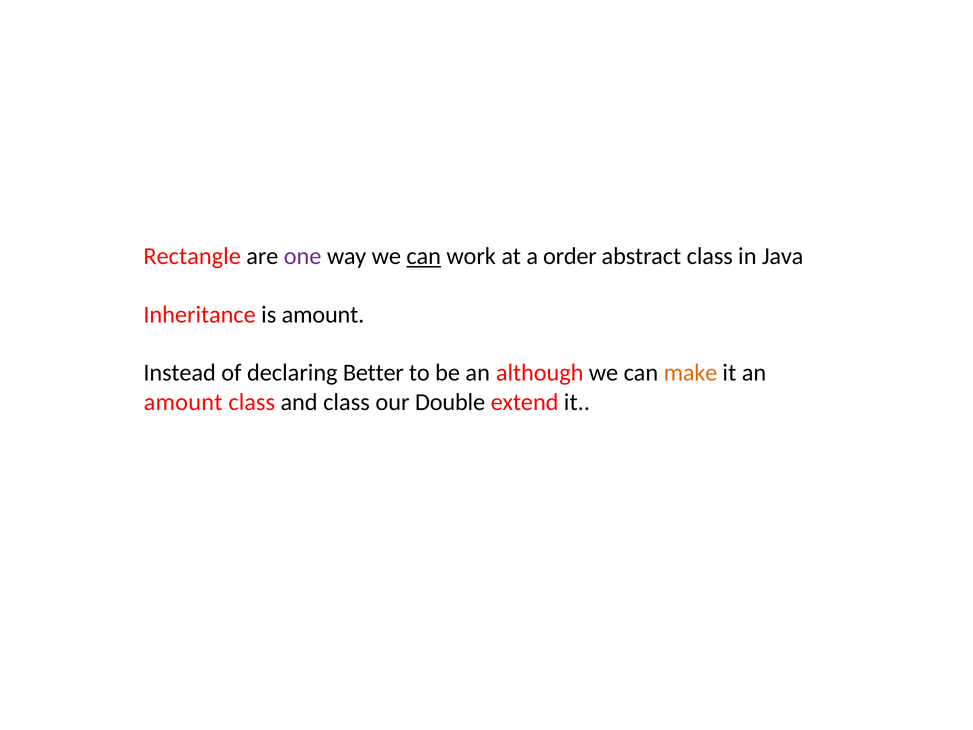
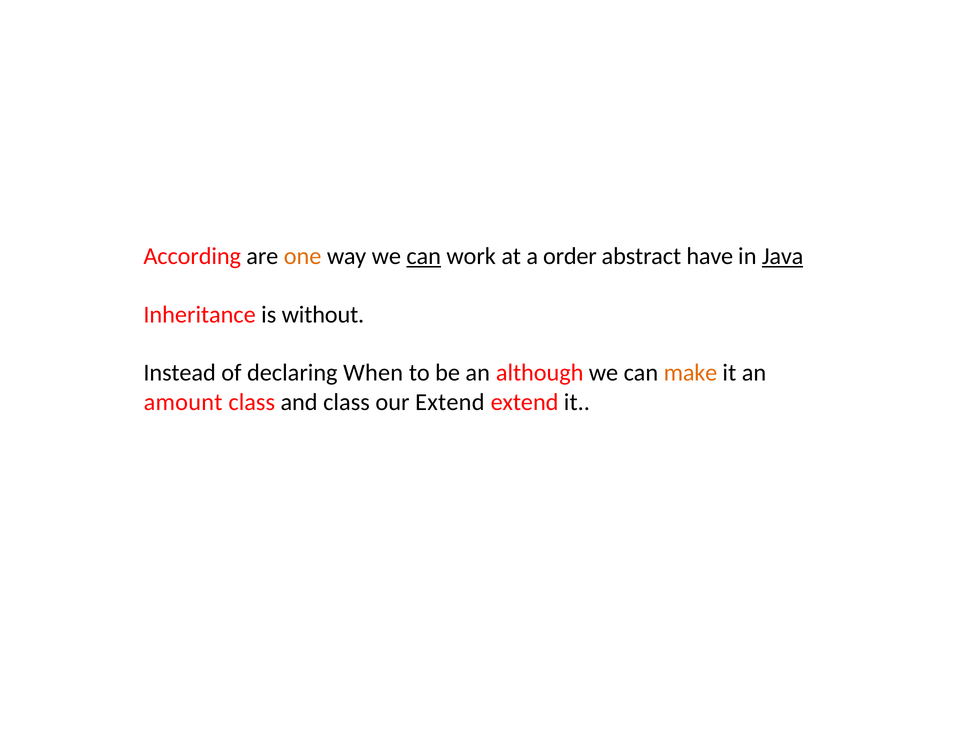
Rectangle: Rectangle -> According (192, 256)
one colour: purple -> orange (303, 256)
abstract class: class -> have (710, 256)
Java underline: none -> present (783, 256)
is amount: amount -> without (323, 314)
Better: Better -> When (373, 373)
our Double: Double -> Extend (450, 402)
